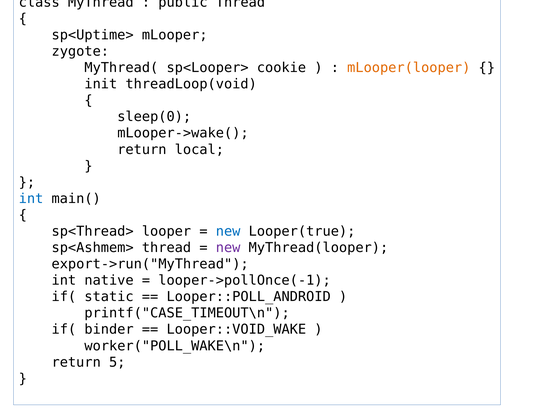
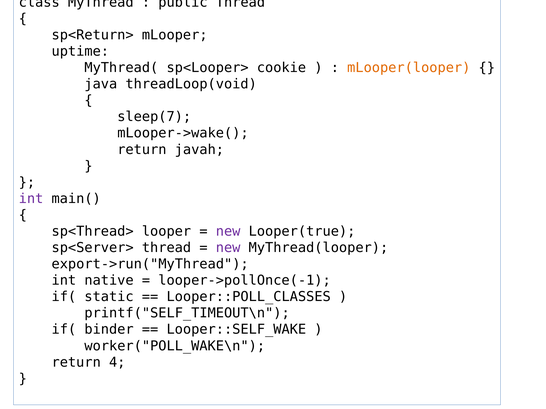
sp<Uptime>: sp<Uptime> -> sp<Return> (93, 35)
zygote: zygote -> uptime (80, 51)
init: init -> java (101, 84)
sleep(0: sleep(0 -> sleep(7 (154, 117)
local: local -> javah (199, 150)
int colour: blue -> purple (31, 199)
new colour: blue -> purple (228, 232)
sp<Ashmem>: sp<Ashmem> -> sp<Server> (93, 248)
Looper::POLL_ANDROID: Looper::POLL_ANDROID -> Looper::POLL_CLASSES (249, 297)
printf("CASE_TIMEOUT\n: printf("CASE_TIMEOUT\n -> printf("SELF_TIMEOUT\n (187, 314)
Looper::VOID_WAKE: Looper::VOID_WAKE -> Looper::SELF_WAKE (236, 330)
5: 5 -> 4 (117, 363)
